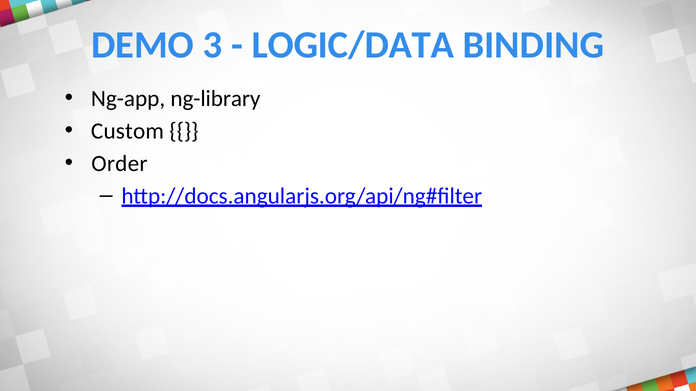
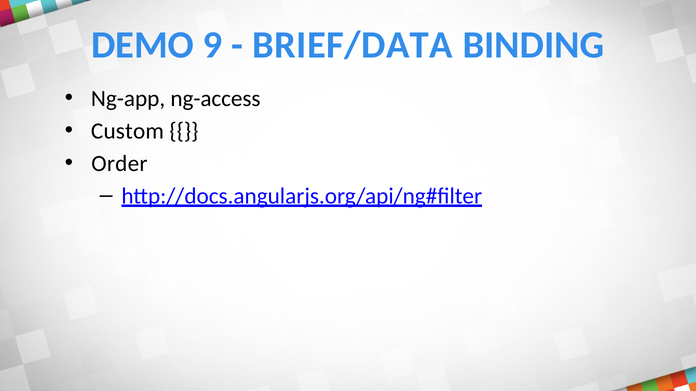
3: 3 -> 9 (213, 45)
LOGIC/DATA: LOGIC/DATA -> BRIEF/DATA (353, 45)
ng-library: ng-library -> ng-access (215, 99)
